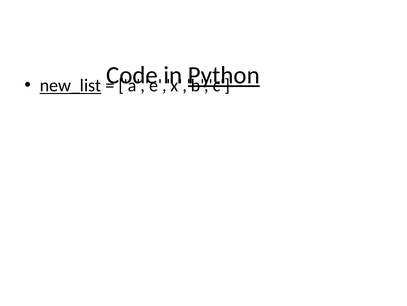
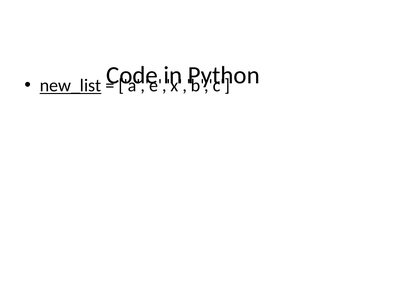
Python underline: present -> none (224, 75)
